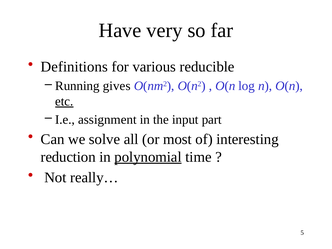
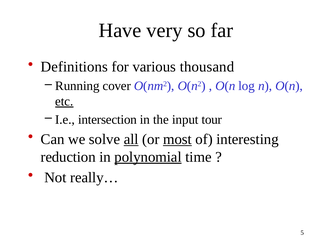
reducible: reducible -> thousand (207, 67)
gives: gives -> cover (117, 86)
assignment: assignment -> intersection (107, 120)
part: part -> tour (212, 120)
all underline: none -> present (131, 139)
most underline: none -> present (177, 139)
